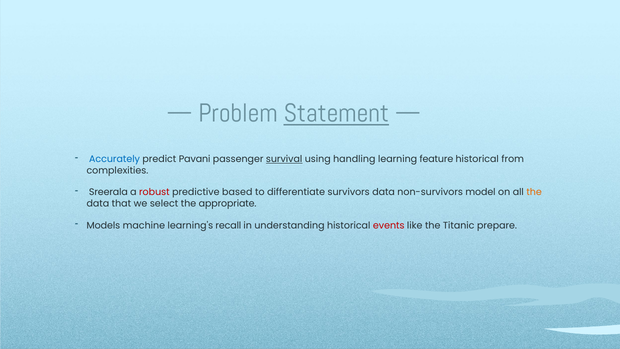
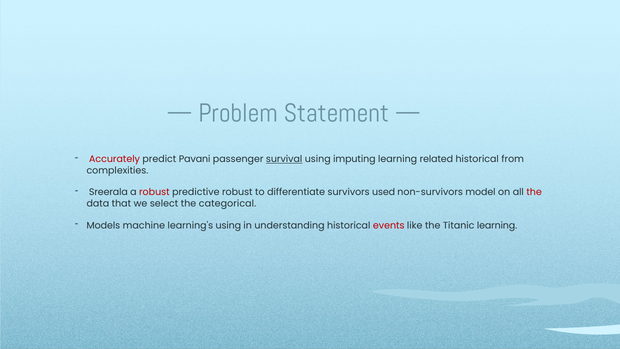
Statement underline: present -> none (336, 113)
Accurately colour: blue -> red (114, 159)
handling: handling -> imputing (354, 159)
feature: feature -> related (436, 159)
predictive based: based -> robust (237, 192)
survivors data: data -> used (384, 192)
the colour: orange -> red (534, 192)
appropriate: appropriate -> categorical (227, 204)
learning's recall: recall -> using (228, 225)
Titanic prepare: prepare -> learning (497, 225)
